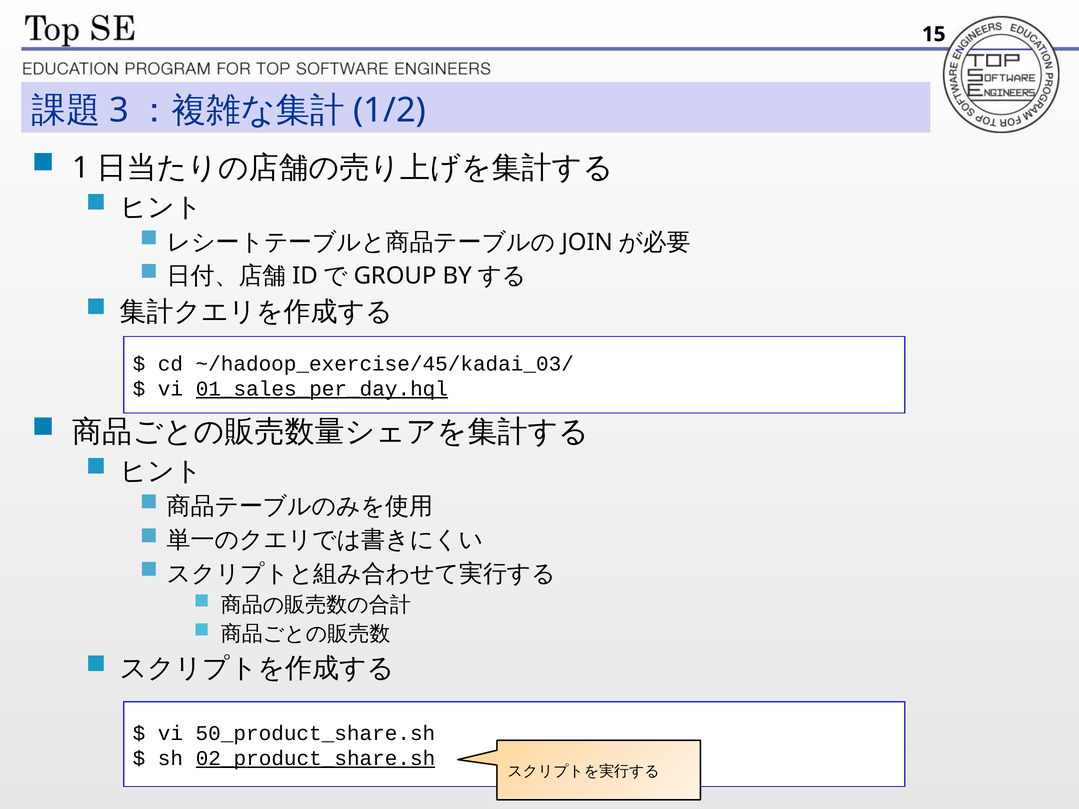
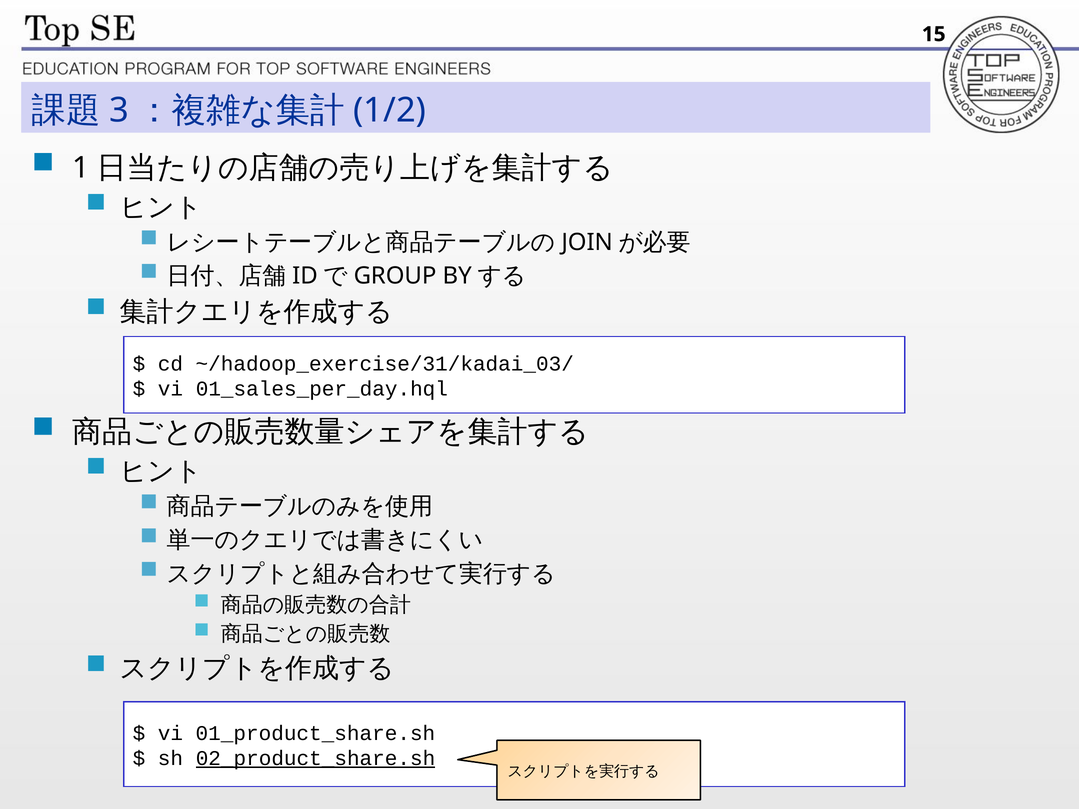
~/hadoop_exercise/45/kadai_03/: ~/hadoop_exercise/45/kadai_03/ -> ~/hadoop_exercise/31/kadai_03/ (385, 364)
01_sales_per_day.hql underline: present -> none (322, 389)
50_product_share.sh: 50_product_share.sh -> 01_product_share.sh (315, 733)
